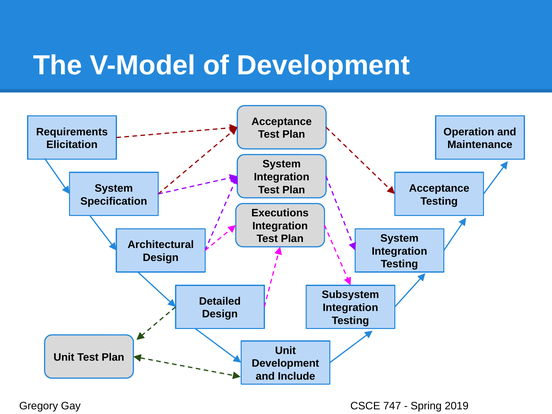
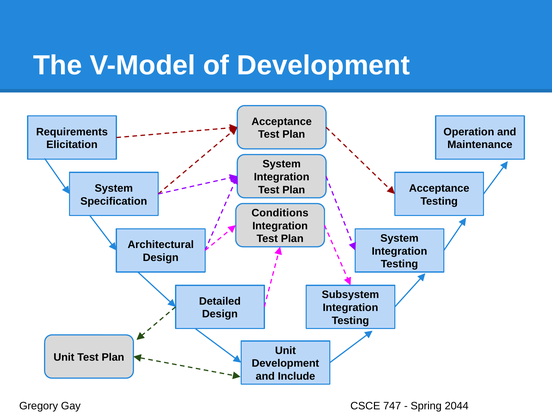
Executions: Executions -> Conditions (280, 213)
2019: 2019 -> 2044 (457, 406)
